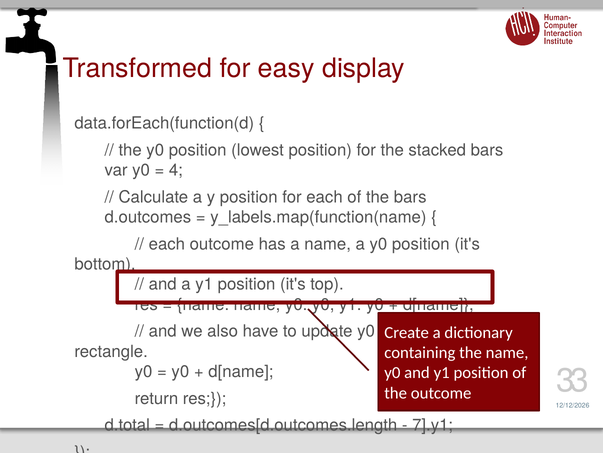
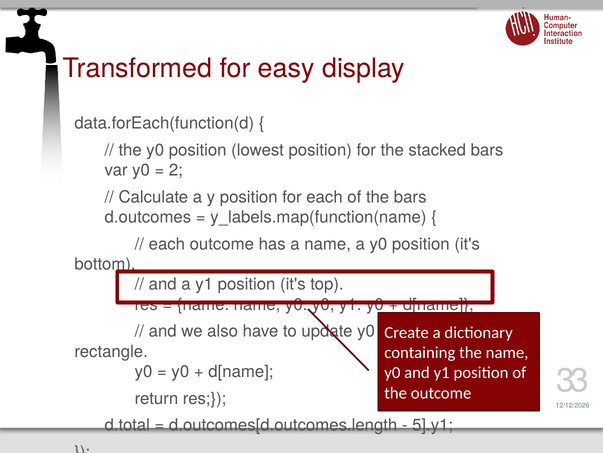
4: 4 -> 2 (176, 170)
7].y1: 7].y1 -> 5].y1 (433, 425)
